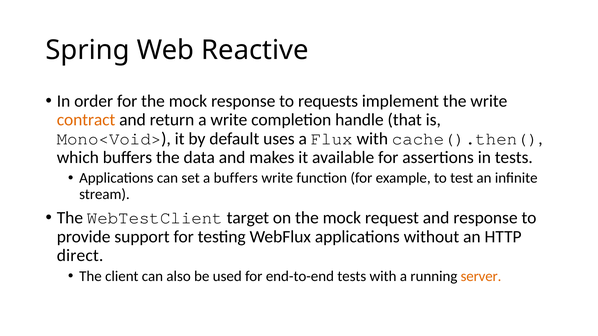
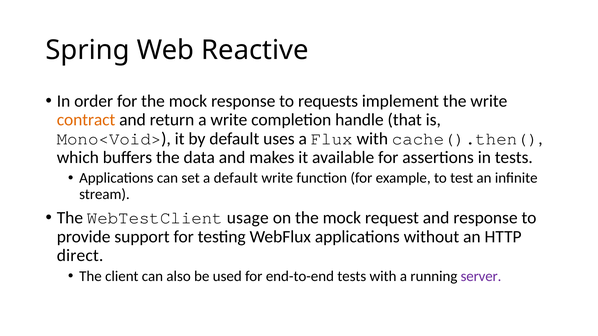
a buffers: buffers -> default (236, 178)
target: target -> usage (248, 218)
server colour: orange -> purple (481, 276)
